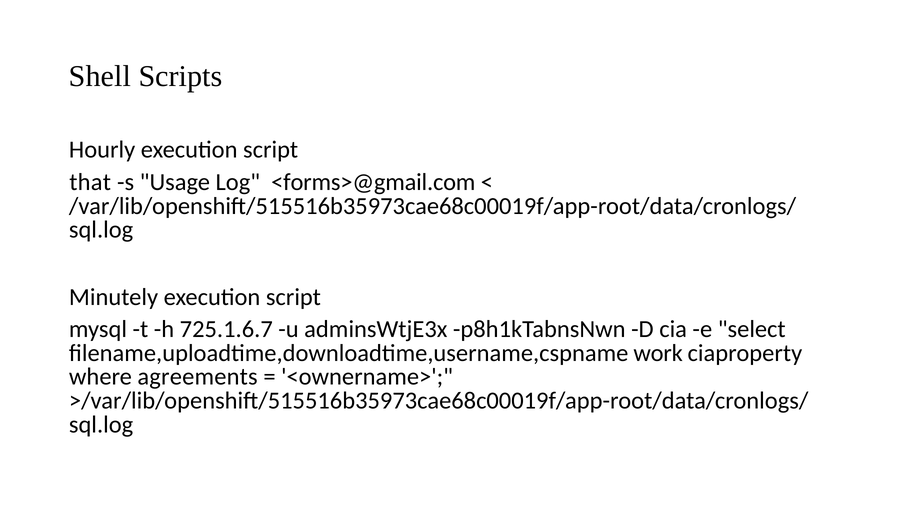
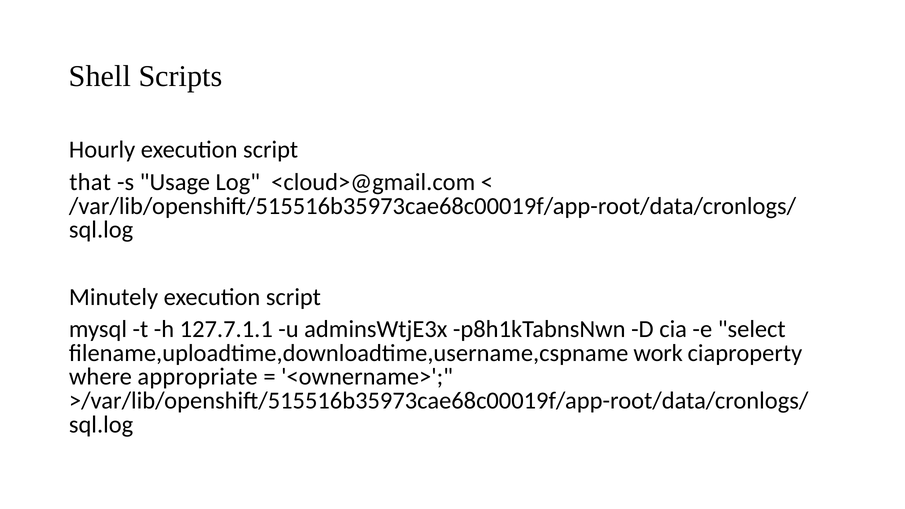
<forms>@gmail.com: <forms>@gmail.com -> <cloud>@gmail.com (373, 182)
725.1.6.7: 725.1.6.7 -> 127.7.1.1 (226, 329)
agreements: agreements -> appropriate (198, 377)
